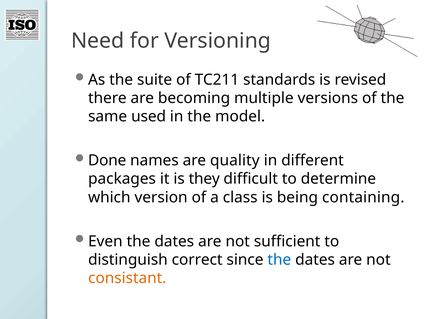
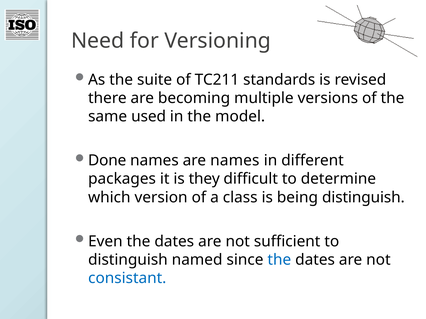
are quality: quality -> names (235, 161)
being containing: containing -> distinguish (363, 198)
correct: correct -> named (197, 260)
consistant colour: orange -> blue (127, 279)
